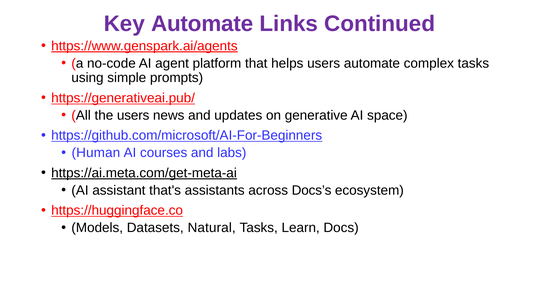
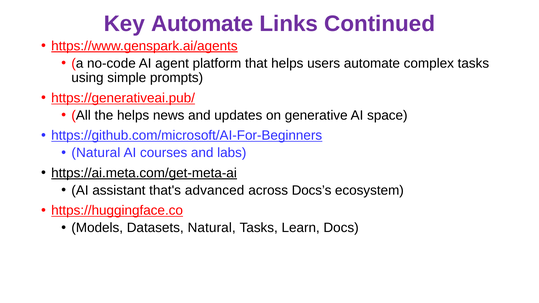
the users: users -> helps (133, 115)
Human: Human -> Natural (96, 153)
assistants: assistants -> advanced (215, 190)
